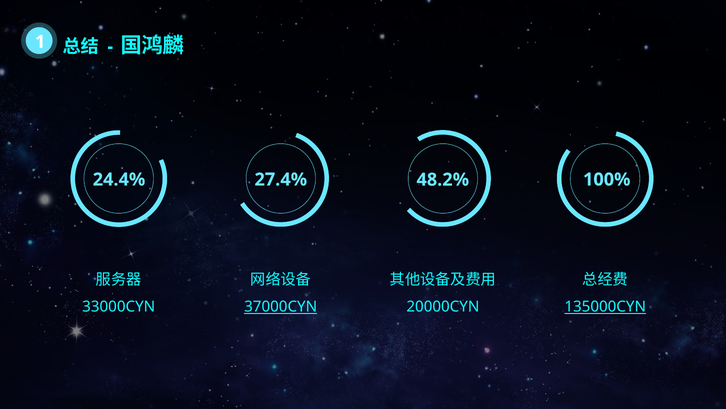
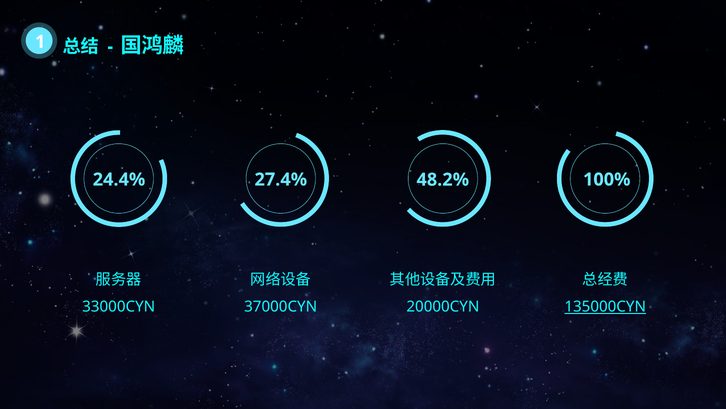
37000CYN underline: present -> none (281, 306)
